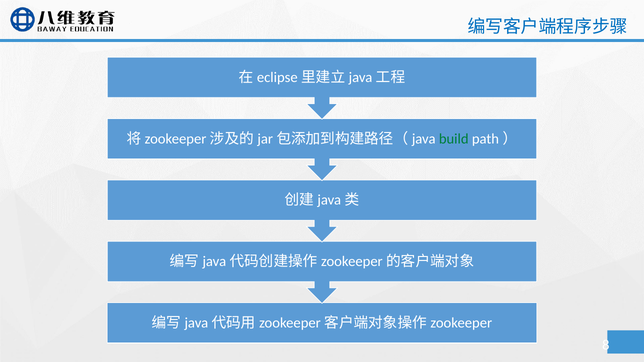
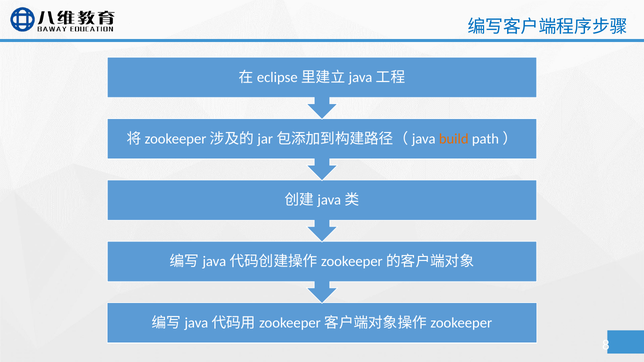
build colour: green -> orange (454, 139)
